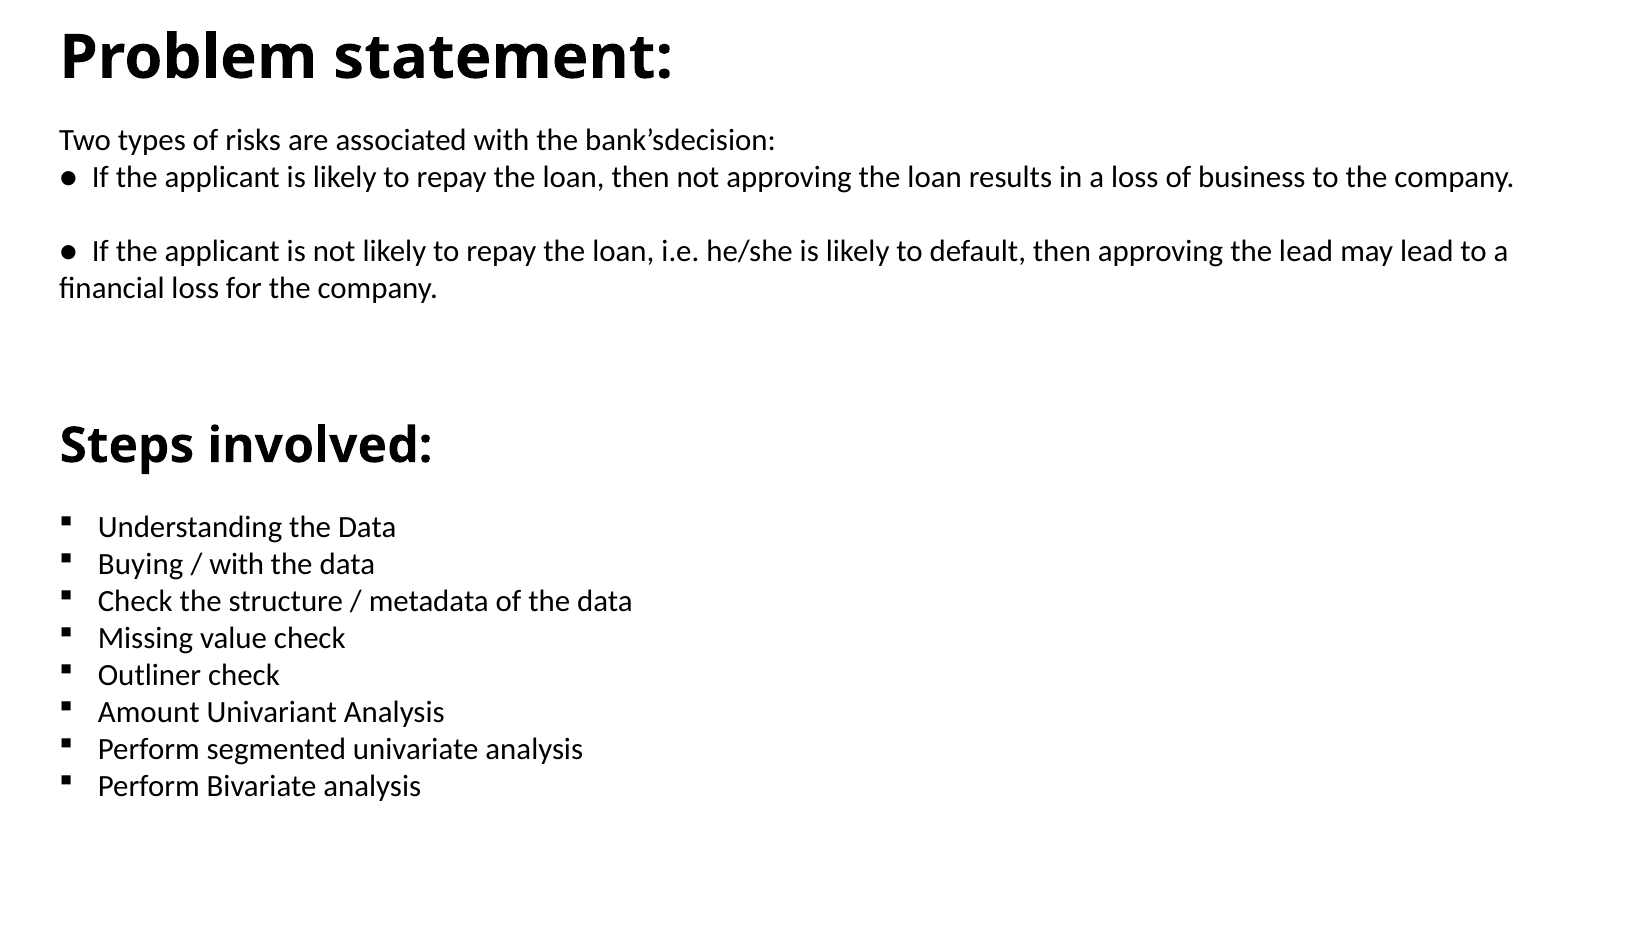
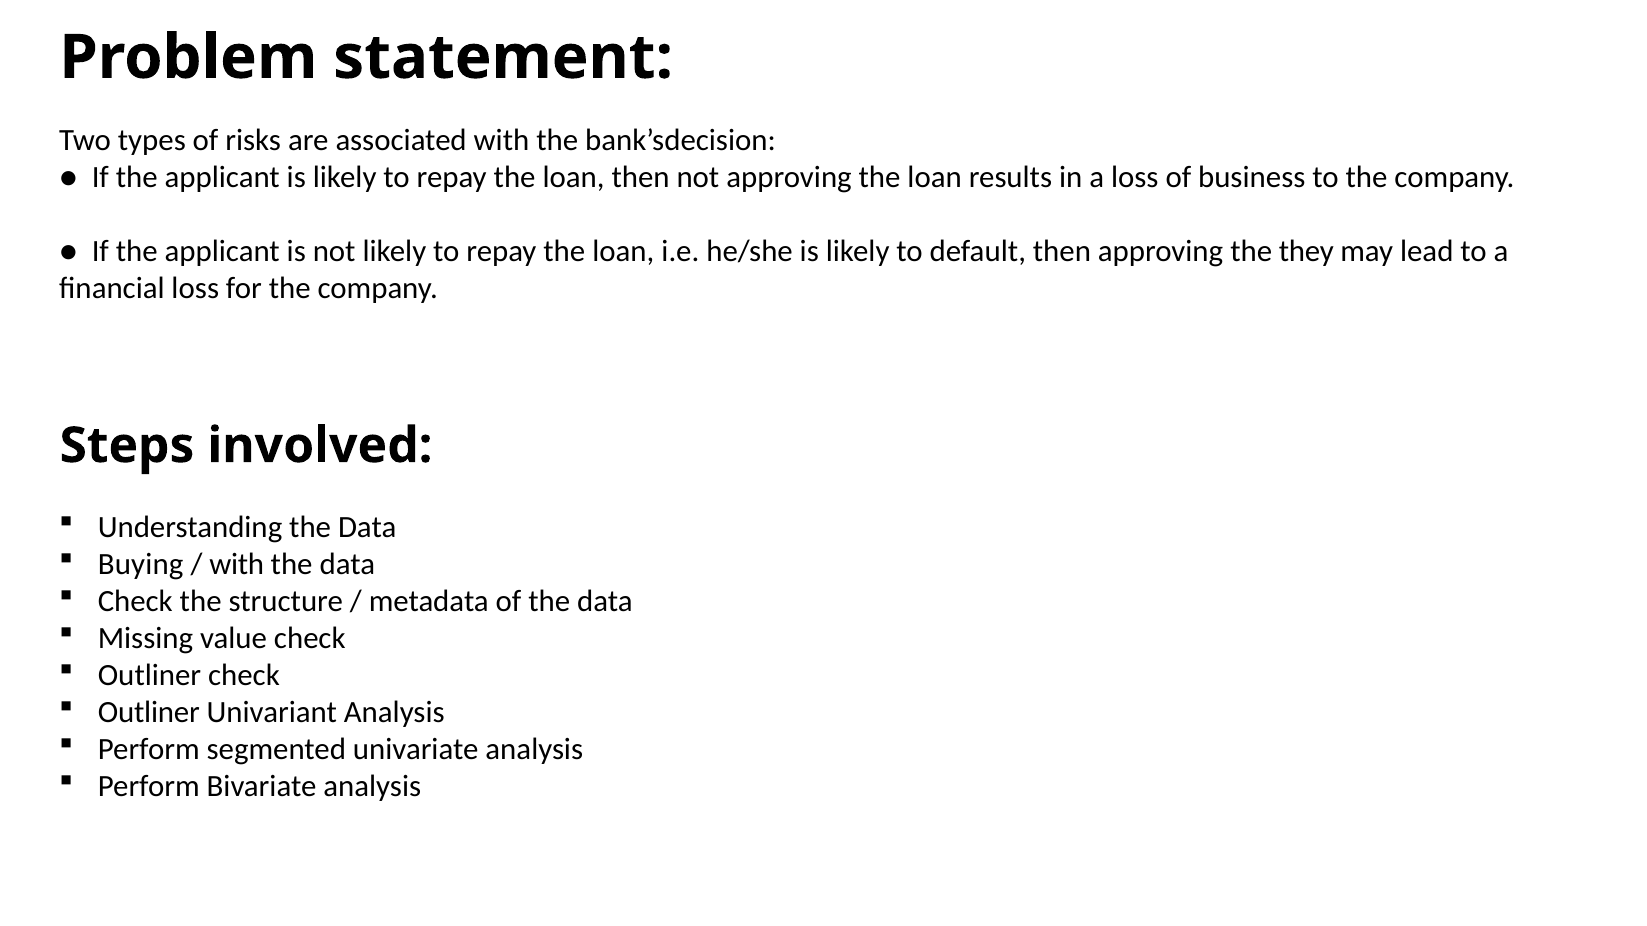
the lead: lead -> they (1306, 251)
Amount: Amount -> Outliner (149, 713)
